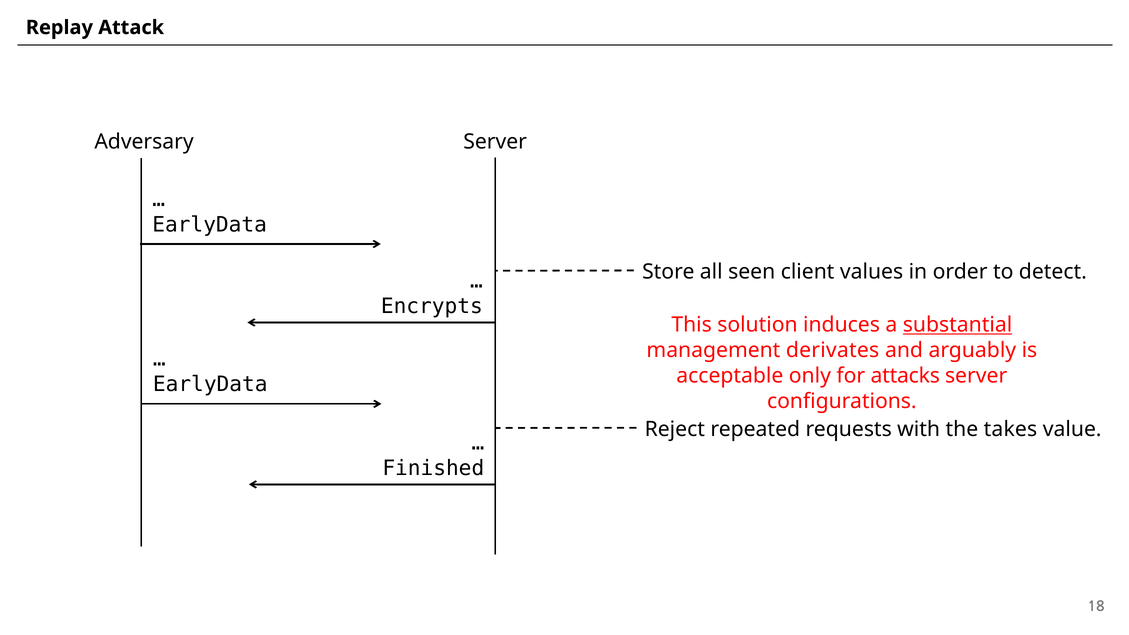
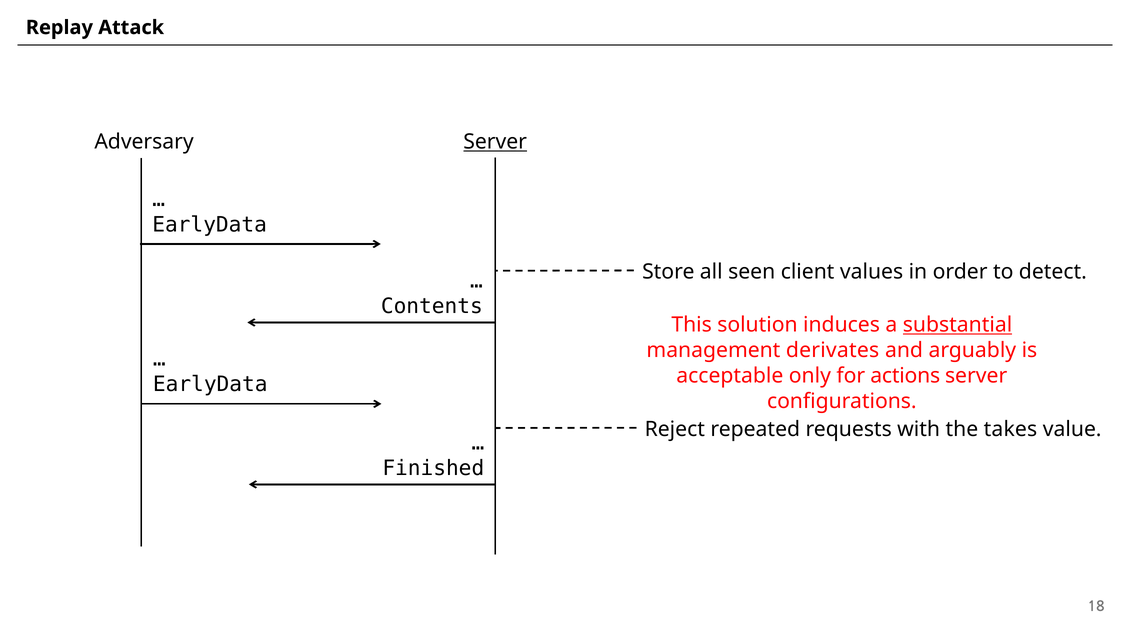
Server underline: none -> present (495, 142)
Encrypts: Encrypts -> Contents (432, 306)
attacks: attacks -> actions (905, 376)
